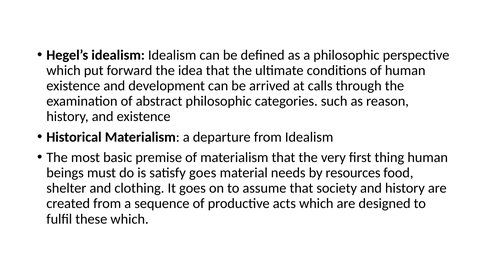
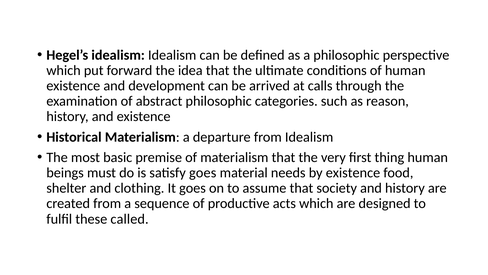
by resources: resources -> existence (353, 173)
these which: which -> called (130, 219)
